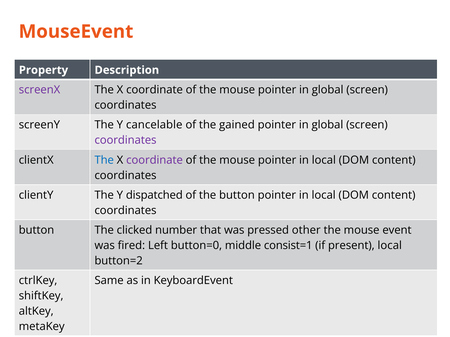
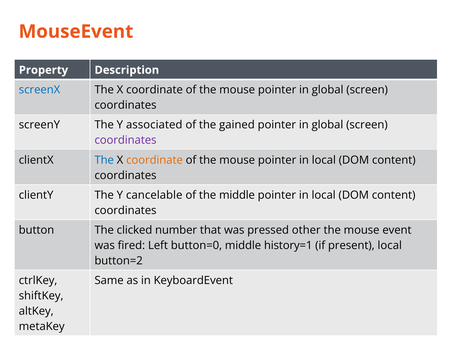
screenX colour: purple -> blue (40, 90)
cancelable: cancelable -> associated (154, 125)
coordinate colour: purple -> orange (155, 160)
dispatched: dispatched -> cancelable (154, 195)
the button: button -> middle (237, 195)
consist=1: consist=1 -> history=1 (288, 246)
